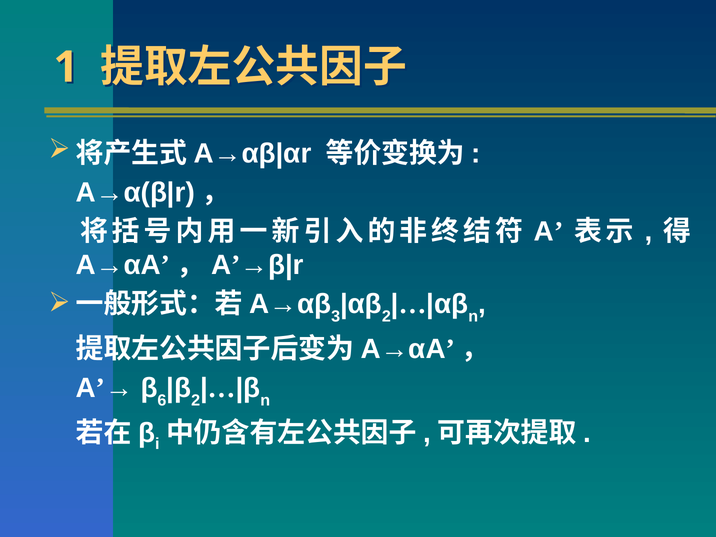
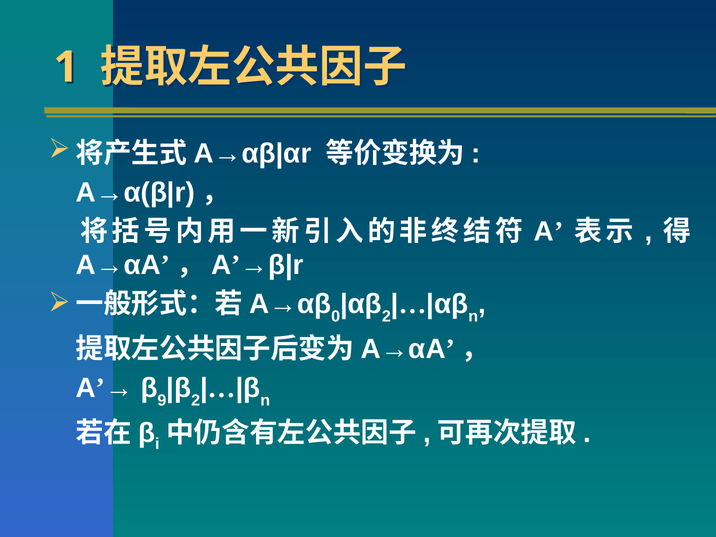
3: 3 -> 0 (336, 316)
6: 6 -> 9 (162, 400)
